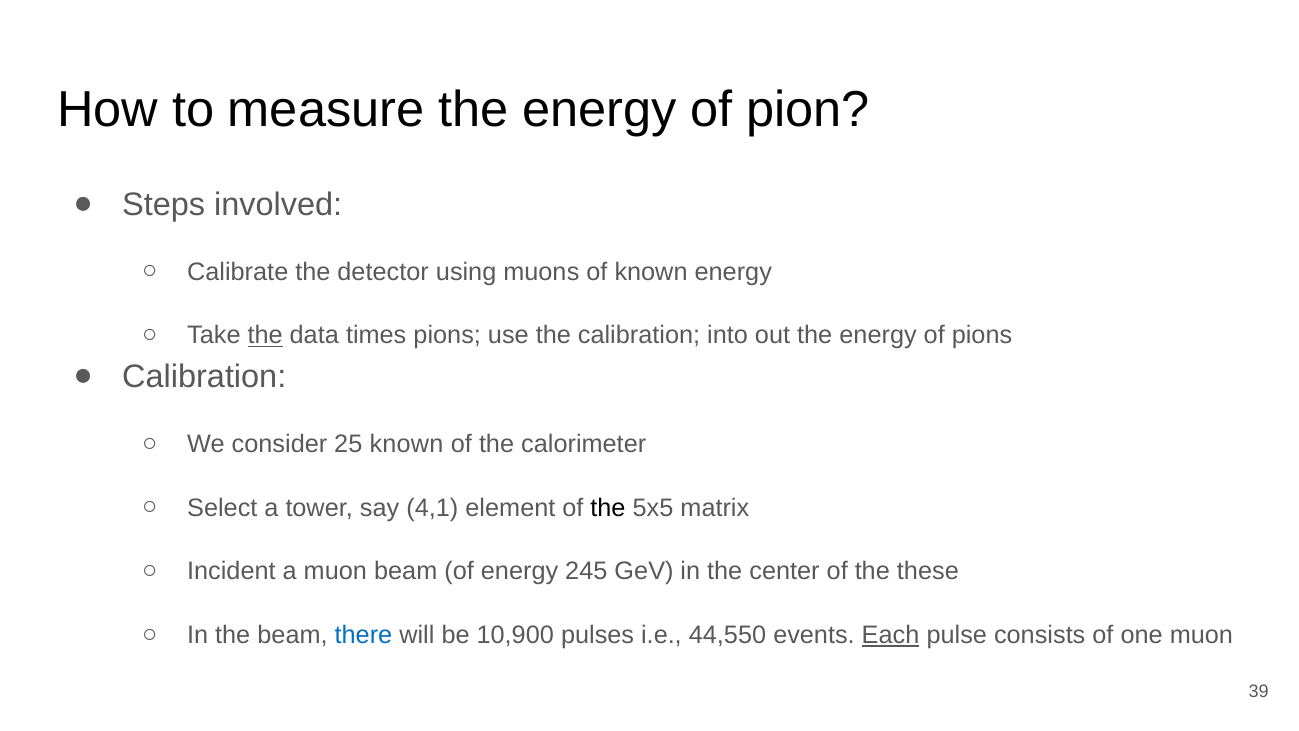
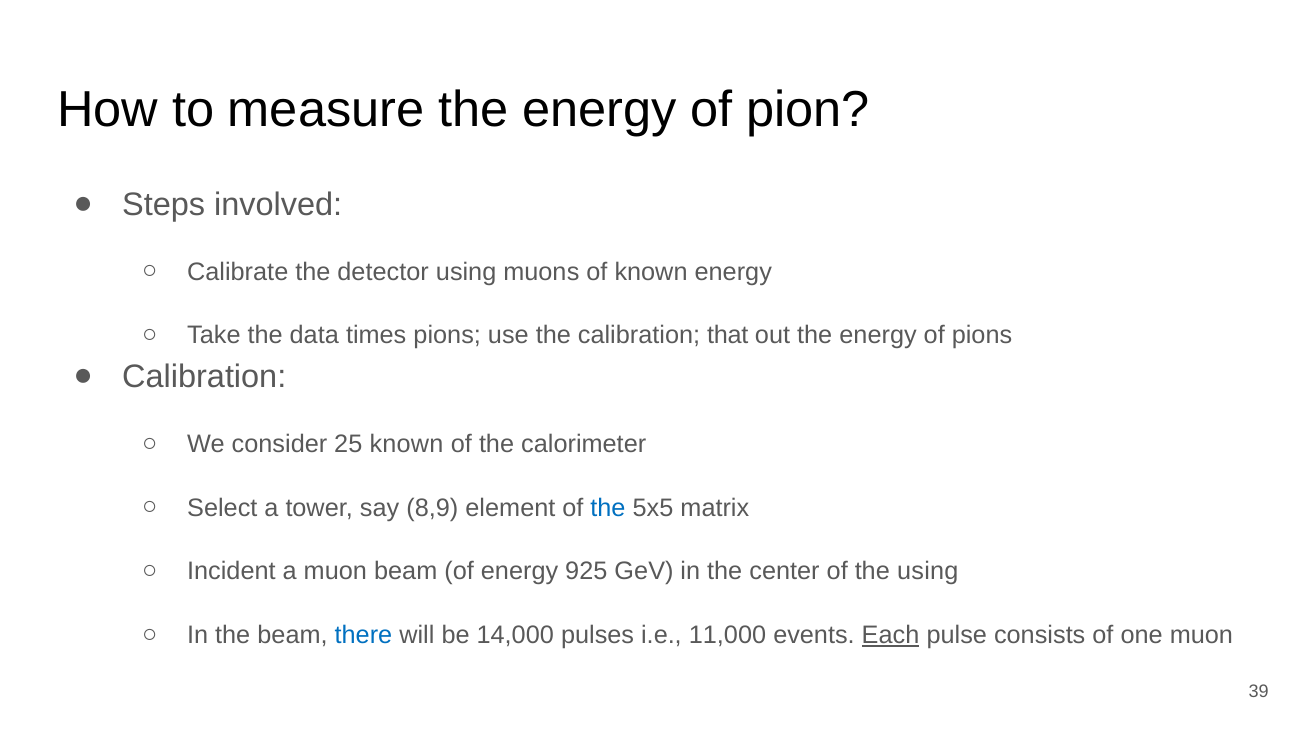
the underline: present -> none (265, 335)
into: into -> that (728, 335)
4,1: 4,1 -> 8,9 (432, 508)
the colour: black -> blue (608, 508)
245: 245 -> 925 (586, 571)
the these: these -> using (928, 571)
10,900: 10,900 -> 14,000 (515, 635)
44,550: 44,550 -> 11,000 (727, 635)
